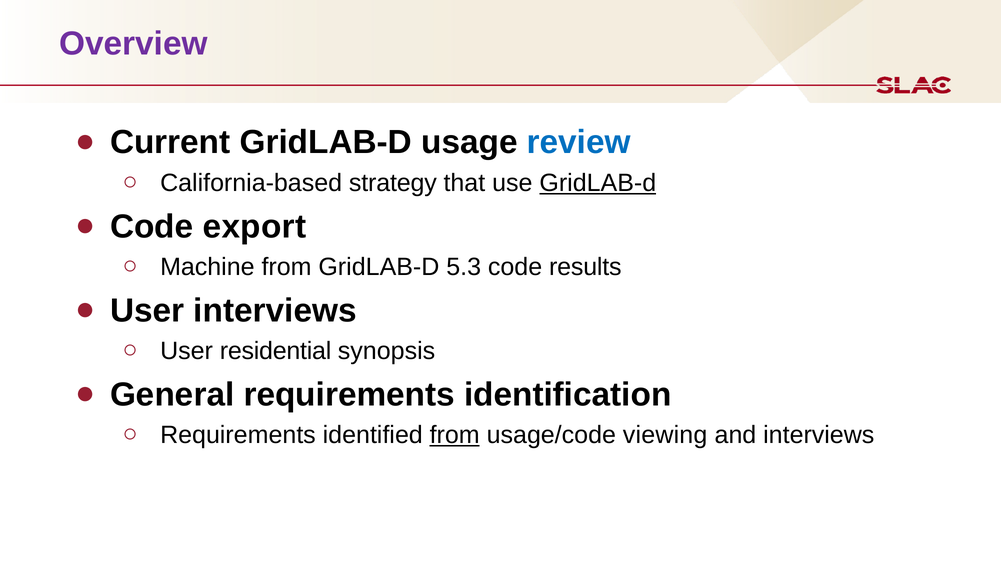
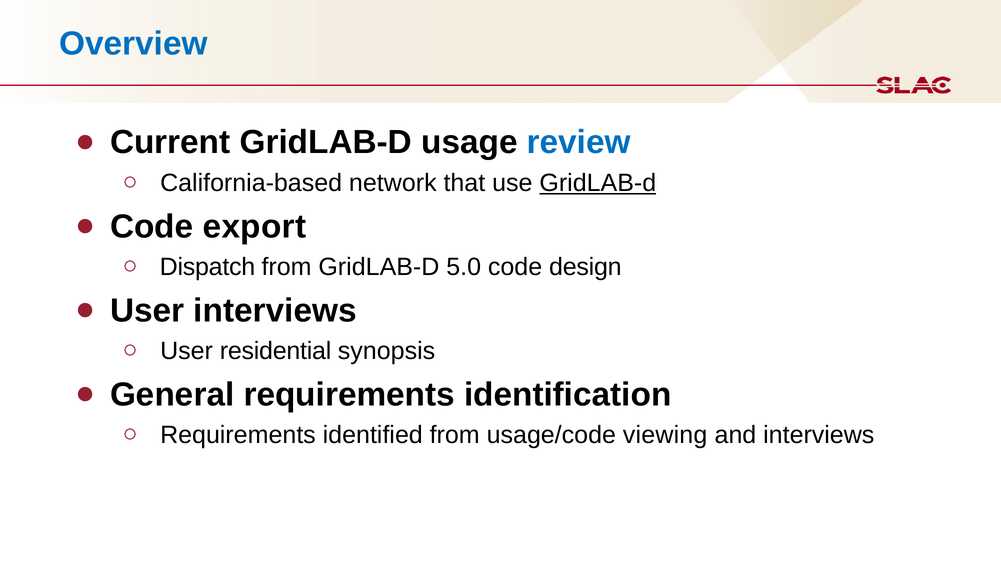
Overview colour: purple -> blue (134, 44)
strategy: strategy -> network (393, 183)
Machine: Machine -> Dispatch (207, 267)
5.3: 5.3 -> 5.0 (464, 267)
results: results -> design (585, 267)
from underline: present -> none (455, 435)
